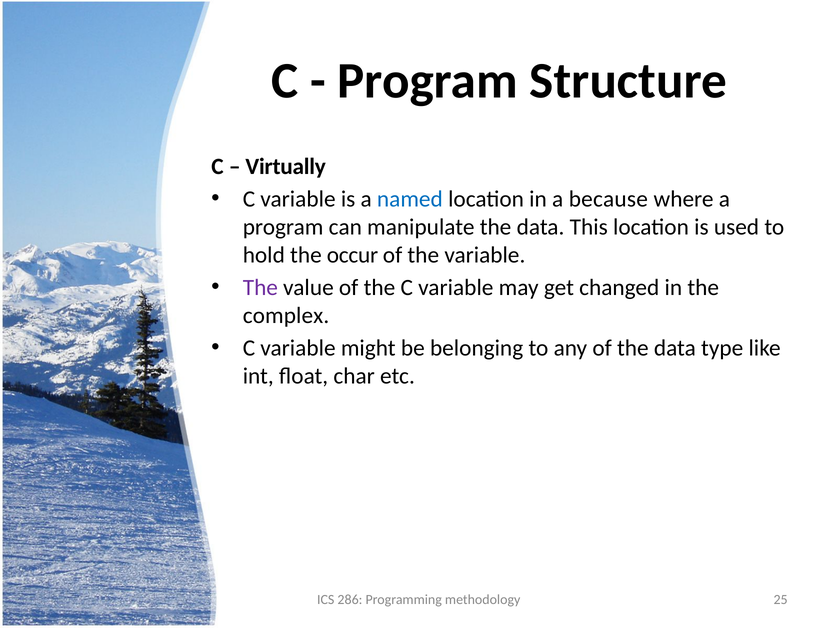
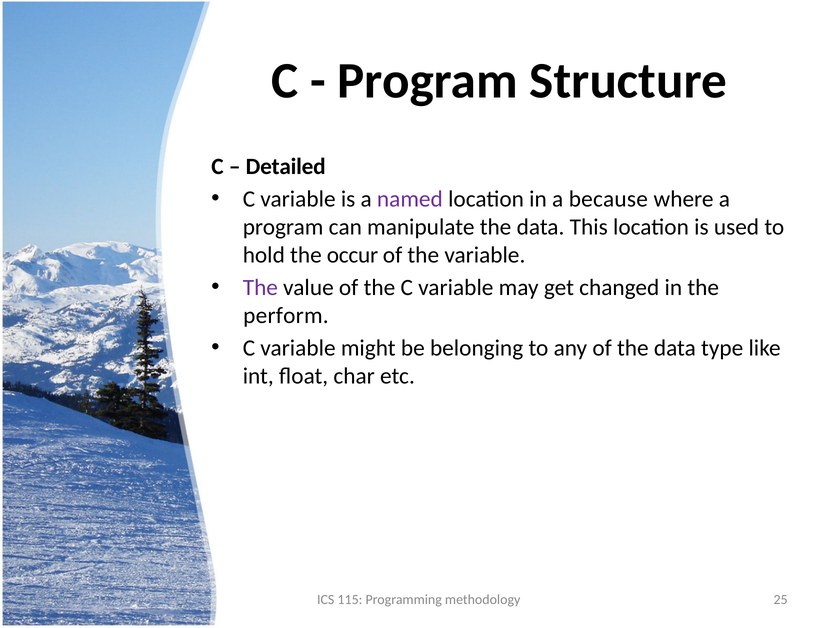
Virtually: Virtually -> Detailed (286, 166)
named colour: blue -> purple (410, 199)
complex: complex -> perform (286, 316)
286: 286 -> 115 (350, 600)
